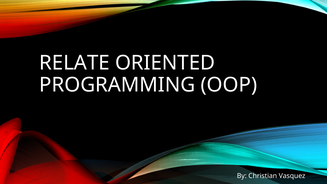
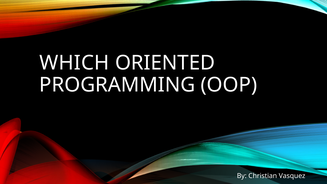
RELATE: RELATE -> WHICH (74, 63)
